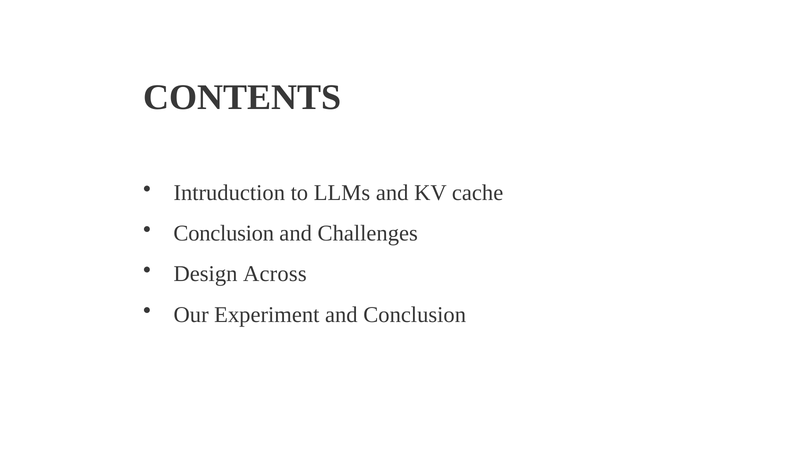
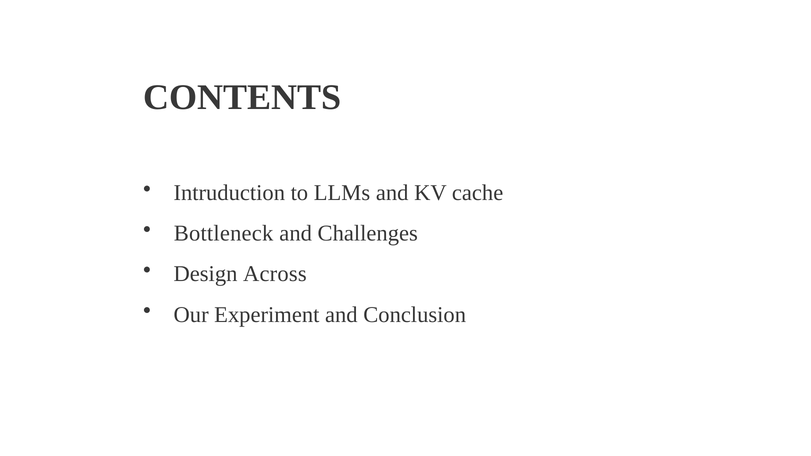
Conclusion: Conclusion -> Bottleneck (224, 234)
